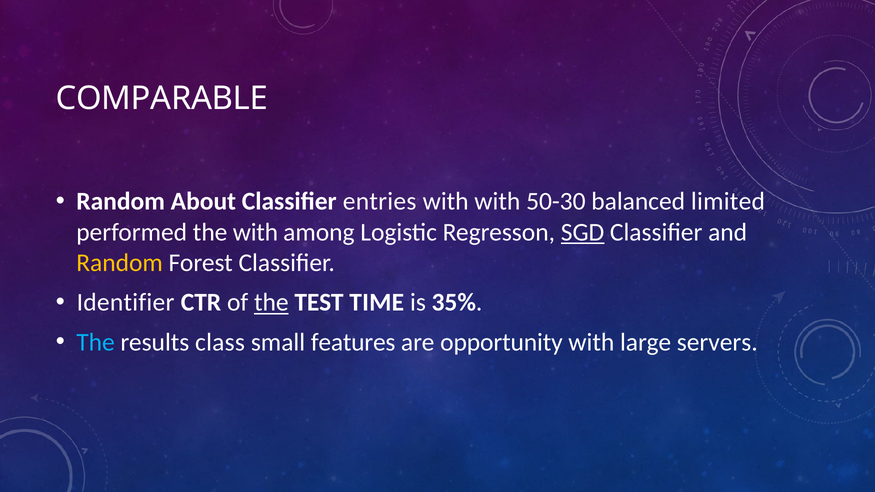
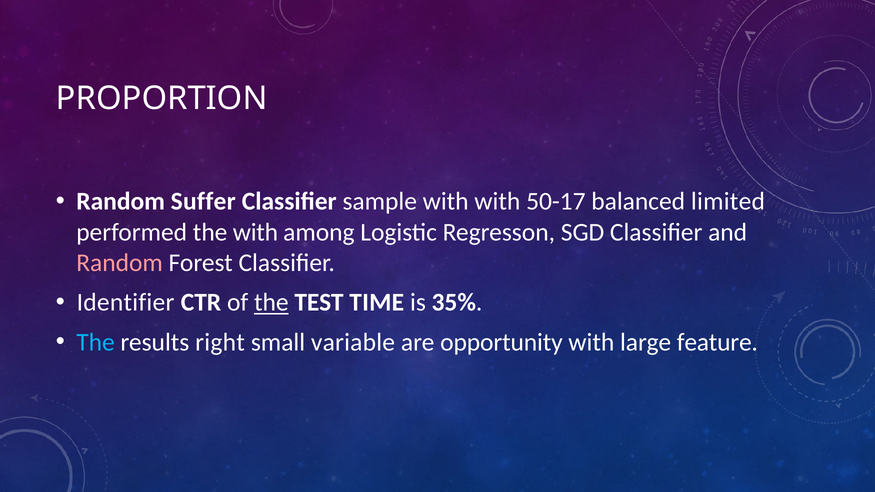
COMPARABLE: COMPARABLE -> PROPORTION (162, 98)
About: About -> Suffer (203, 202)
entries: entries -> sample (380, 202)
50-30: 50-30 -> 50-17 (556, 202)
SGD underline: present -> none (583, 232)
Random colour: yellow -> pink (120, 263)
class: class -> right (220, 342)
features: features -> variable (353, 342)
servers: servers -> feature (717, 342)
